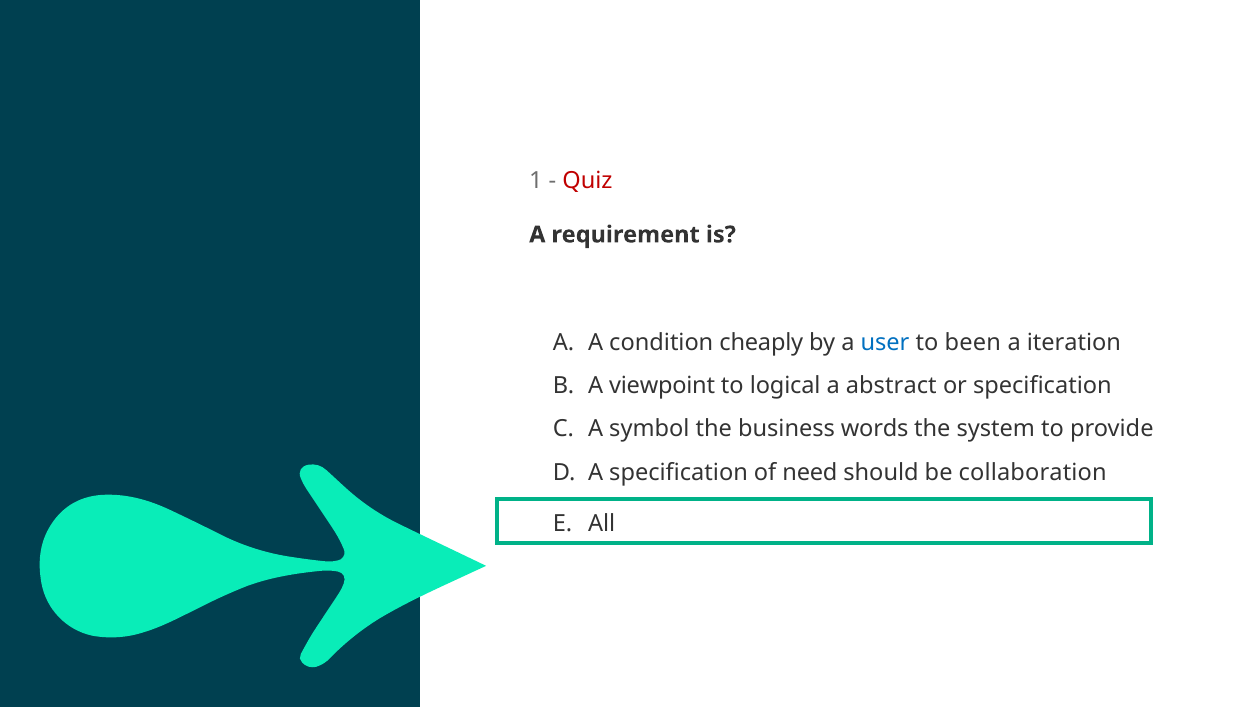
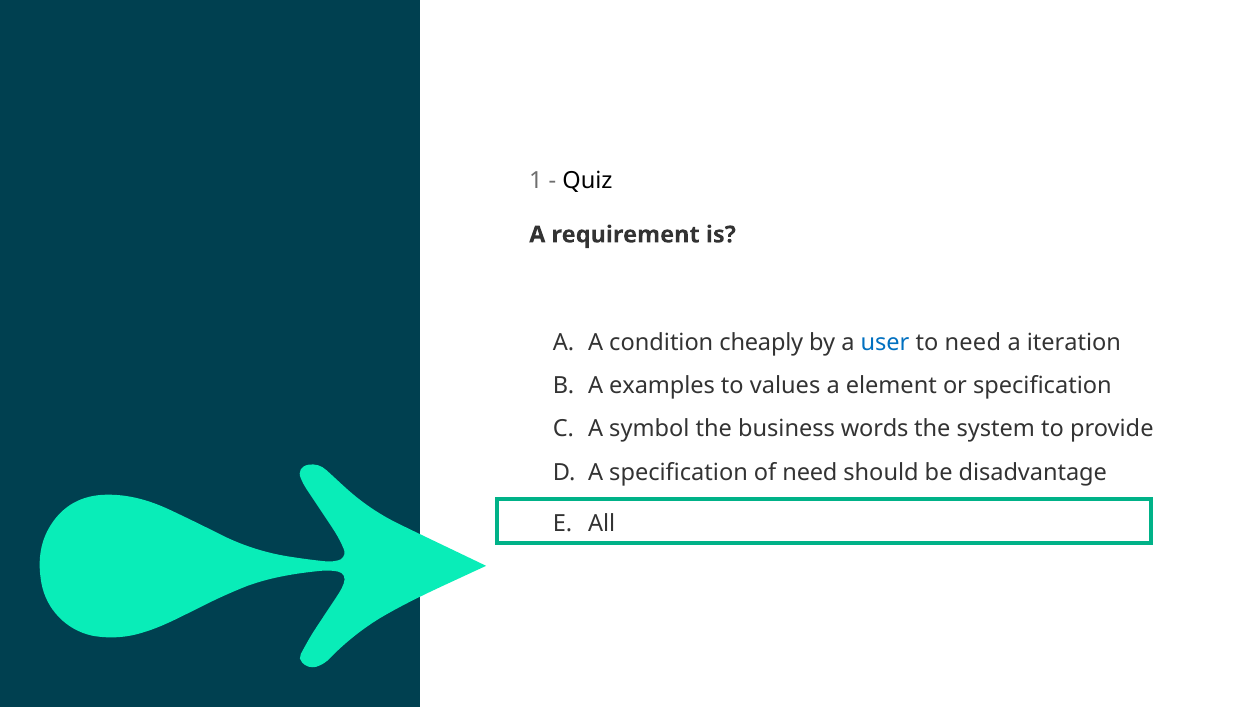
Quiz colour: red -> black (588, 181)
to been: been -> need (973, 343)
viewpoint: viewpoint -> examples (662, 386)
logical: logical -> values (785, 386)
abstract: abstract -> element (891, 386)
collaboration: collaboration -> disadvantage (1033, 473)
